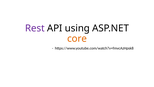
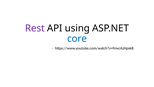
core colour: orange -> blue (77, 38)
